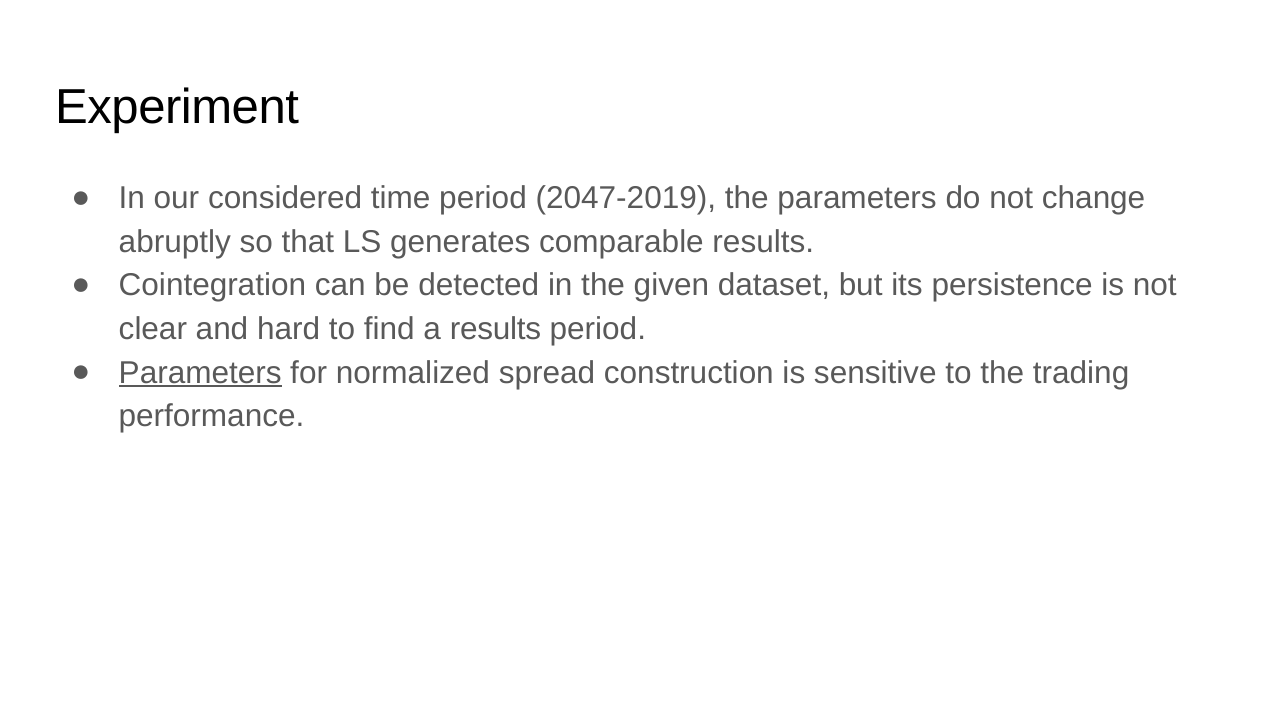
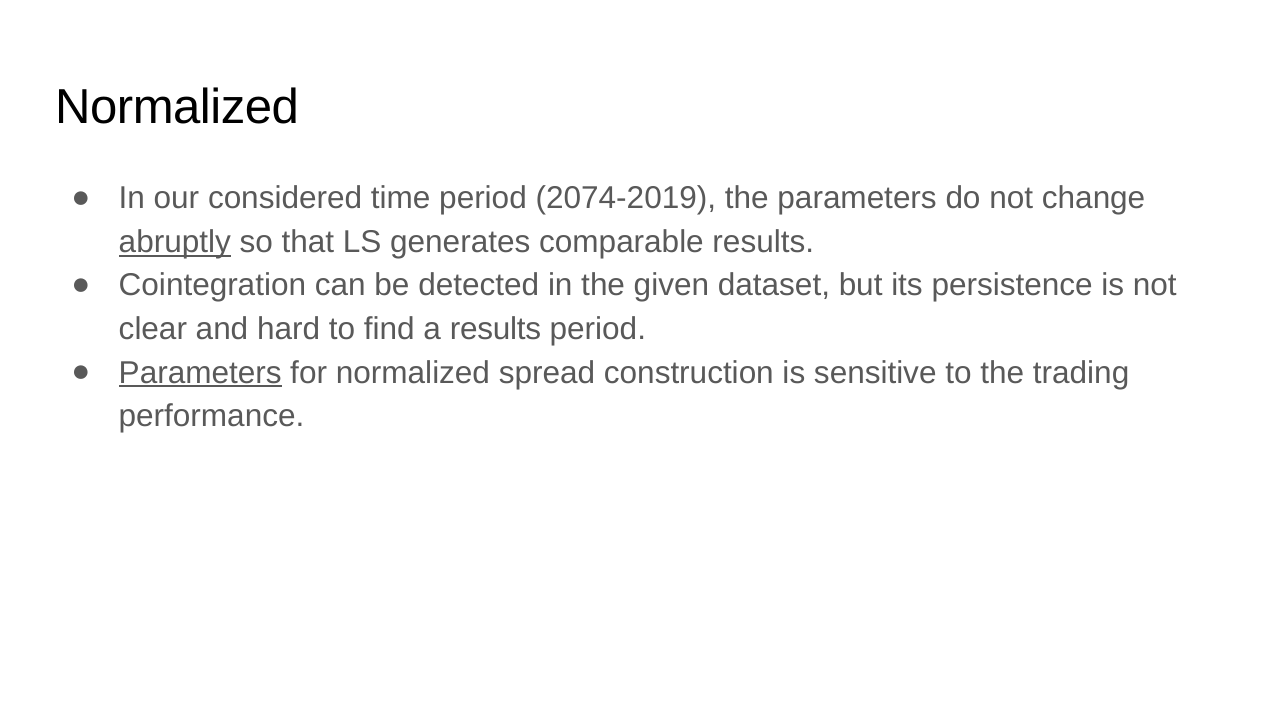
Experiment: Experiment -> Normalized (177, 107)
2047-2019: 2047-2019 -> 2074-2019 (626, 198)
abruptly underline: none -> present (175, 242)
